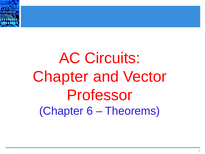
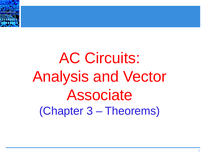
Chapter: Chapter -> Analysis (61, 77)
Professor: Professor -> Associate (100, 95)
6: 6 -> 3 (90, 111)
